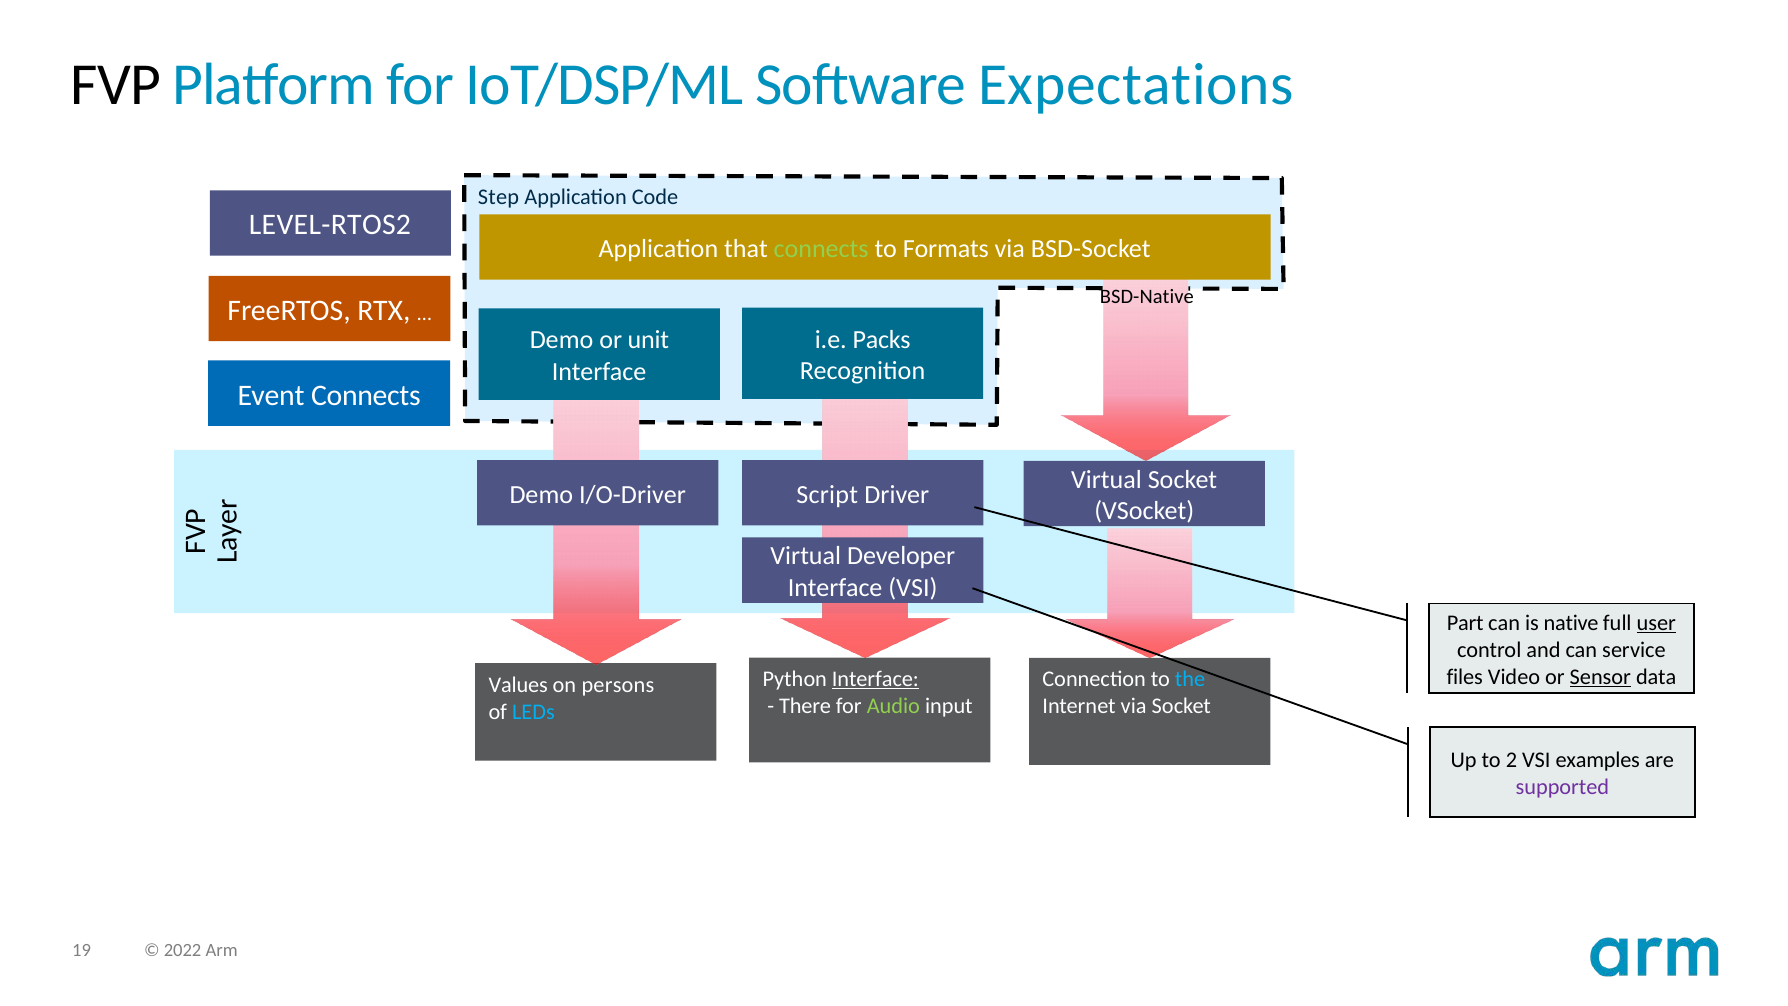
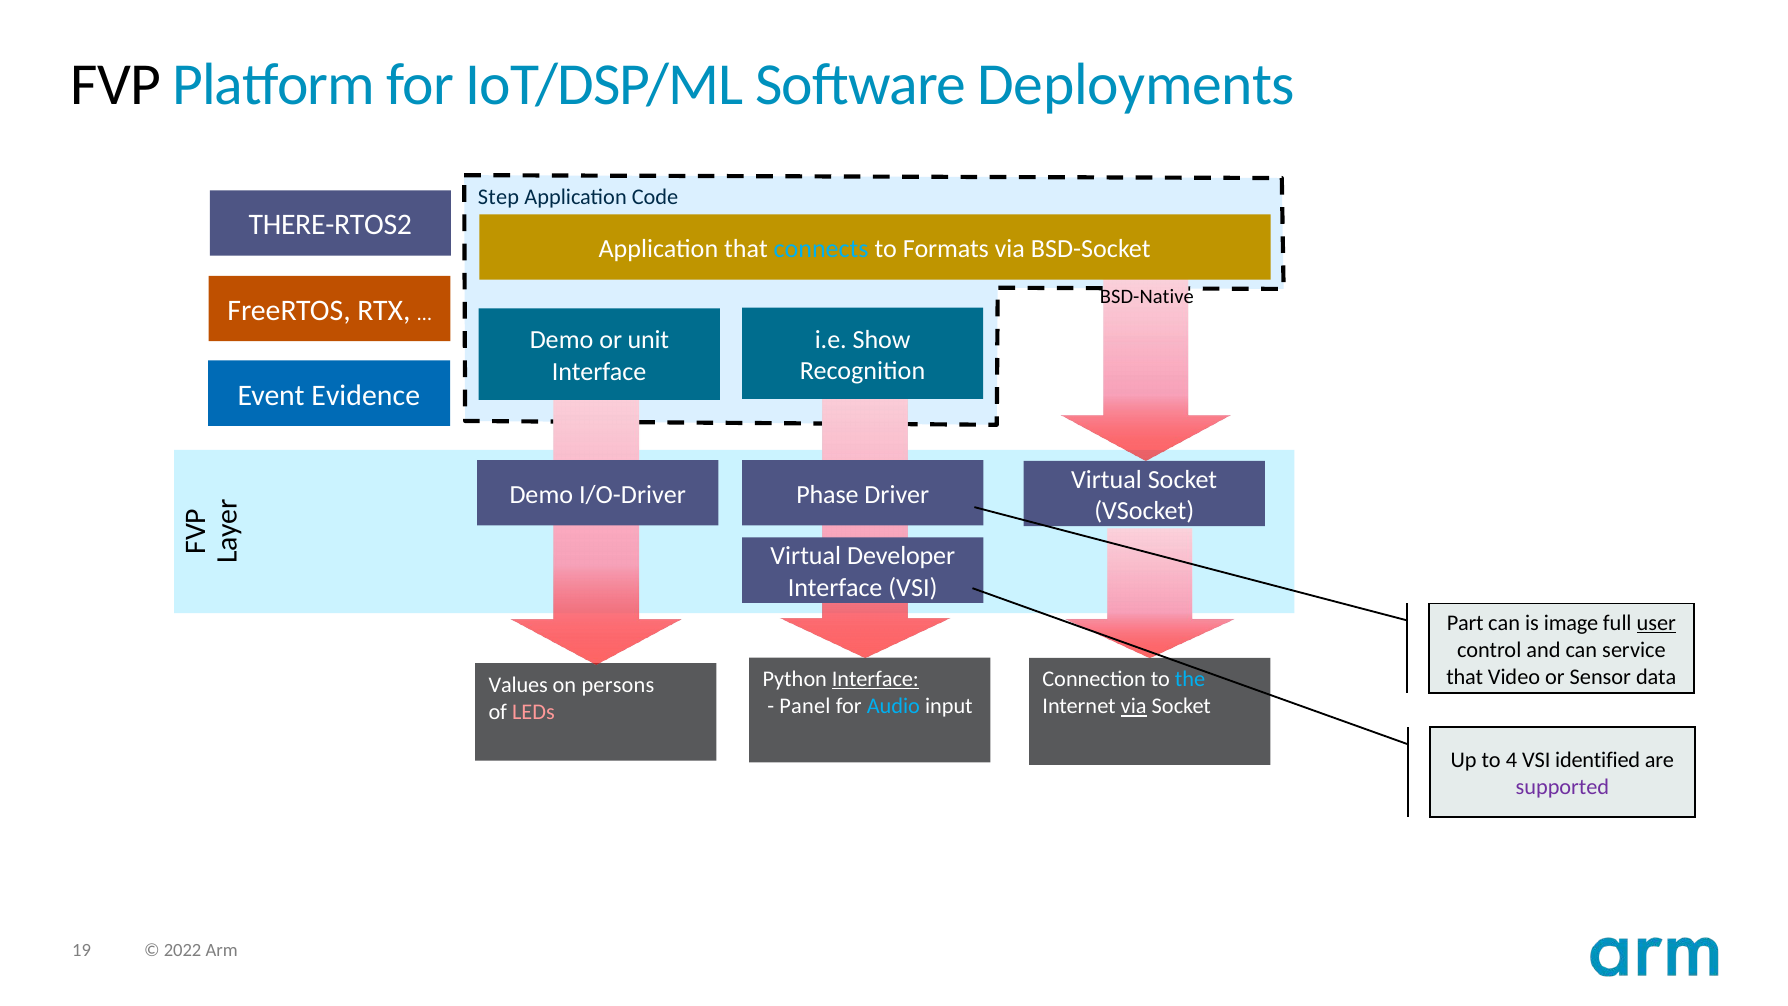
Expectations: Expectations -> Deployments (1136, 85)
LEVEL-RTOS2: LEVEL-RTOS2 -> THERE-RTOS2 (330, 225)
connects colour: light green -> light blue (821, 249)
Packs: Packs -> Show (882, 339)
Event Connects: Connects -> Evidence (366, 395)
Script: Script -> Phase (827, 494)
native: native -> image (1571, 623)
files: files -> that (1465, 677)
Sensor underline: present -> none (1600, 677)
There: There -> Panel (805, 706)
Audio colour: light green -> light blue (893, 706)
via underline: none -> present (1134, 706)
LEDs colour: light blue -> pink (533, 711)
2: 2 -> 4 (1511, 760)
examples: examples -> identified (1598, 760)
